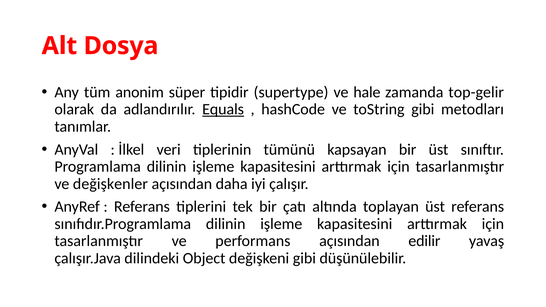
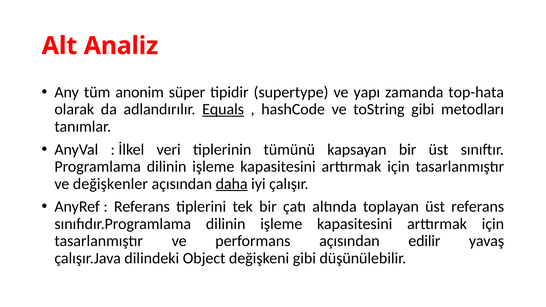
Dosya: Dosya -> Analiz (121, 46)
hale: hale -> yapı (367, 92)
top-gelir: top-gelir -> top-hata (476, 92)
daha underline: none -> present (232, 184)
